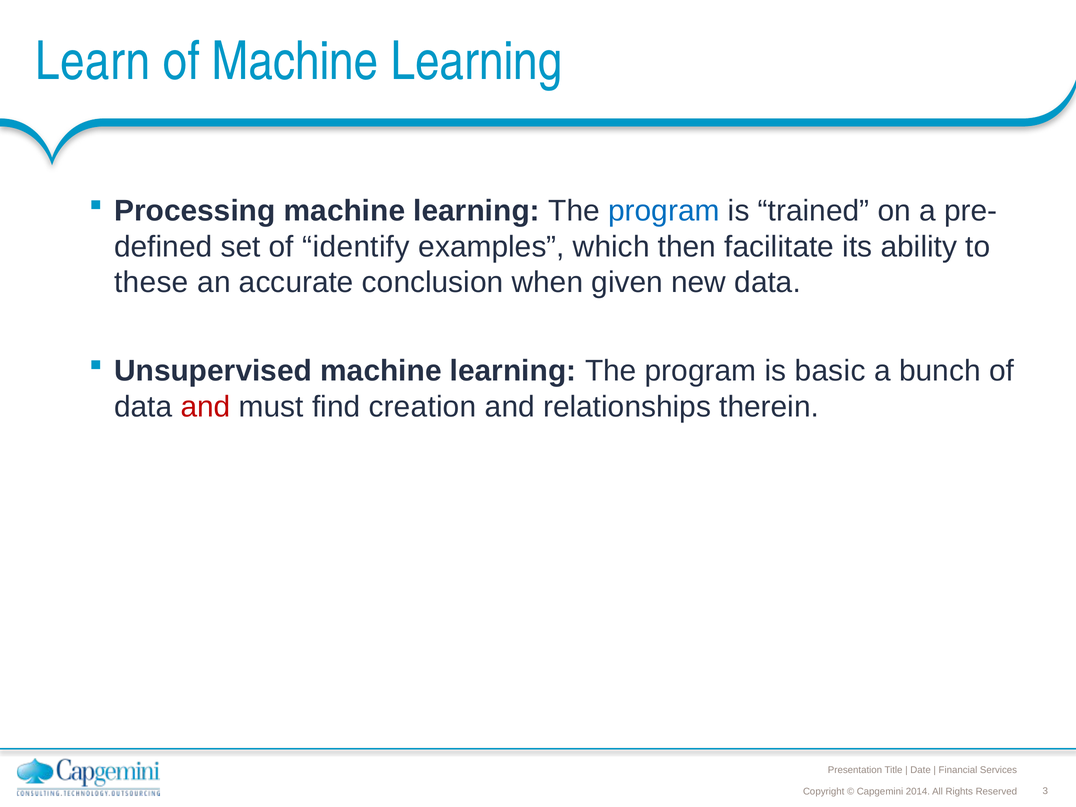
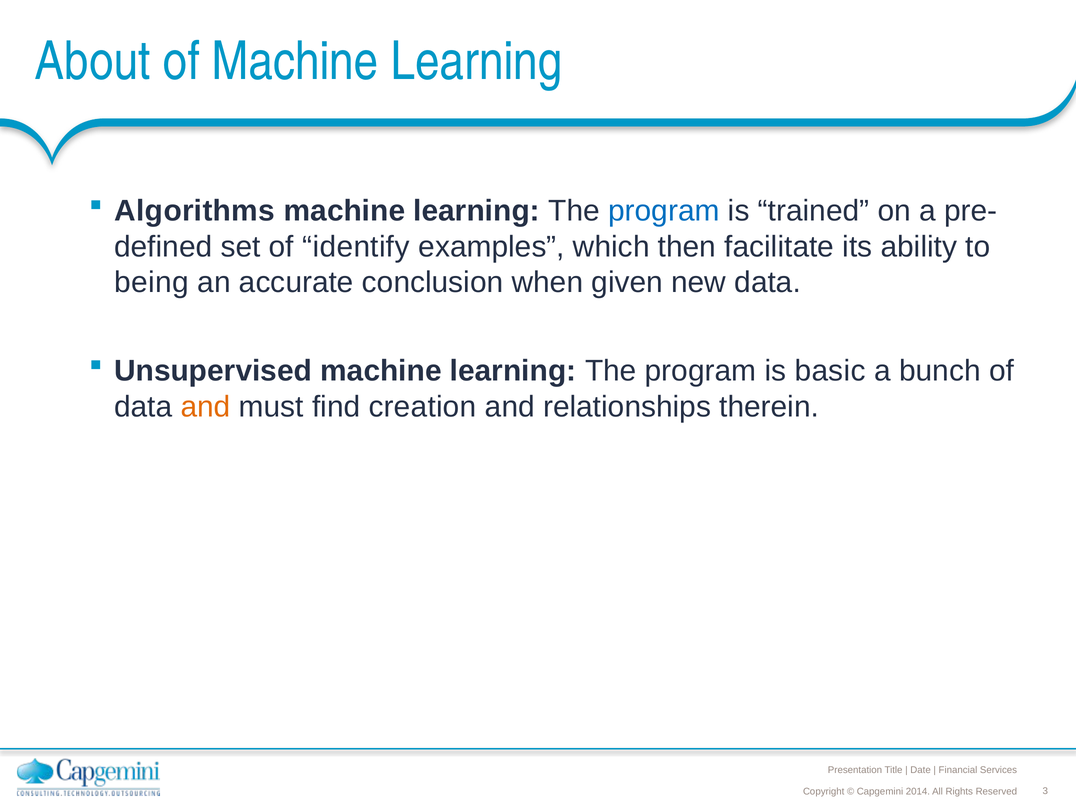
Learn: Learn -> About (93, 61)
Processing: Processing -> Algorithms (195, 211)
these: these -> being (151, 283)
and colour: red -> orange (206, 407)
